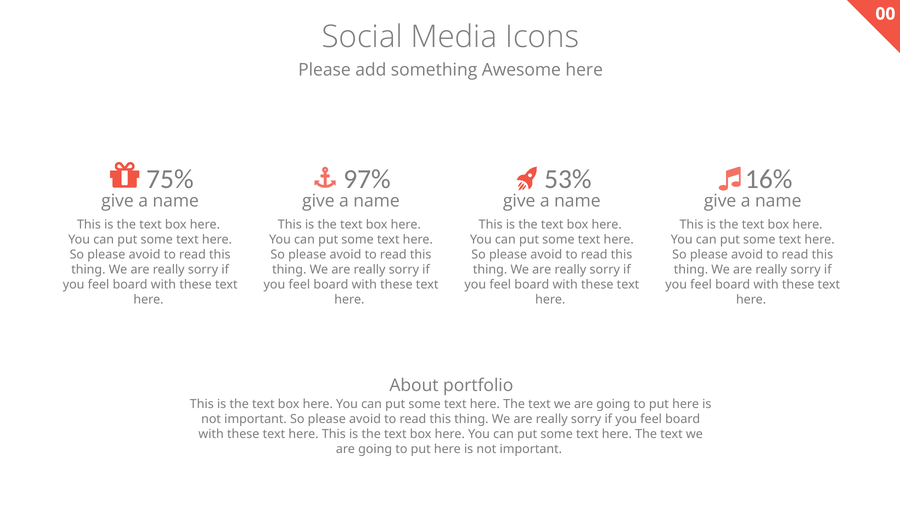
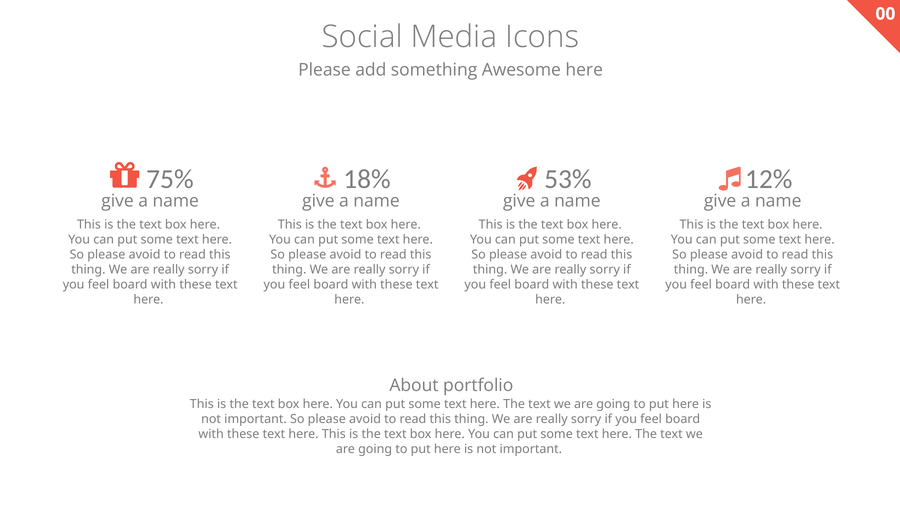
97%: 97% -> 18% (367, 179)
16%: 16% -> 12% (769, 179)
